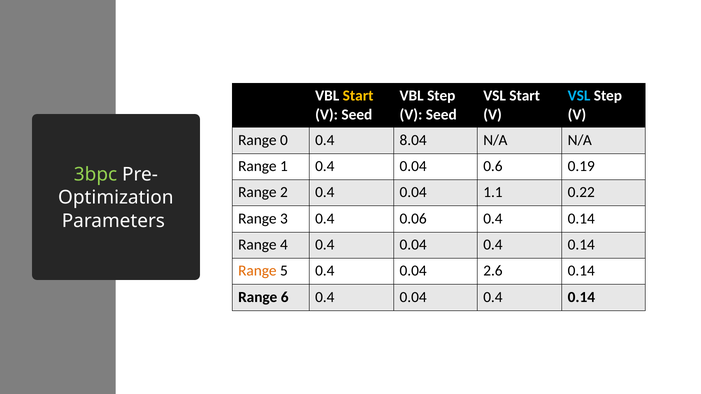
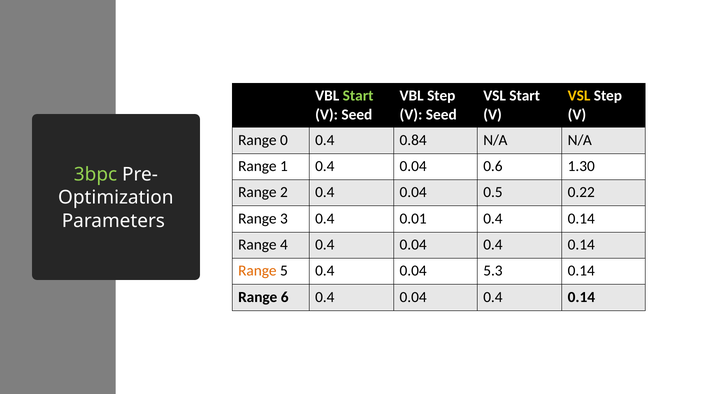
Start colour: yellow -> light green (358, 96)
VSL colour: light blue -> yellow (579, 96)
8.04: 8.04 -> 0.84 (413, 140)
0.19: 0.19 -> 1.30 (581, 166)
1.1: 1.1 -> 0.5 (493, 192)
0.06: 0.06 -> 0.01 (413, 219)
2.6: 2.6 -> 5.3 (493, 271)
